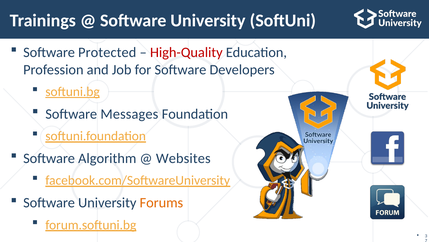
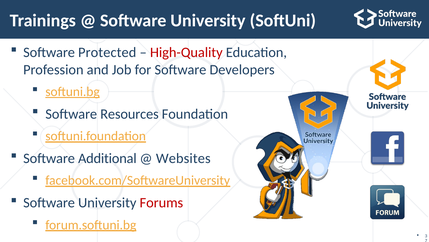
Messages: Messages -> Resources (130, 114)
Algorithm: Algorithm -> Additional (107, 158)
Forums colour: orange -> red (161, 202)
